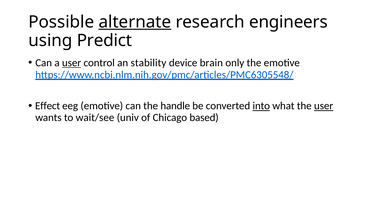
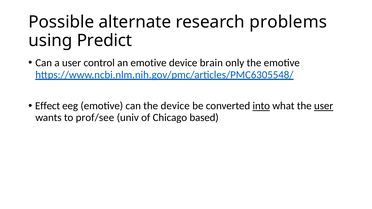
alternate underline: present -> none (135, 22)
engineers: engineers -> problems (288, 22)
user underline: present -> none (72, 63)
an stability: stability -> emotive (149, 63)
the handle: handle -> device (175, 106)
wait/see: wait/see -> prof/see (95, 118)
